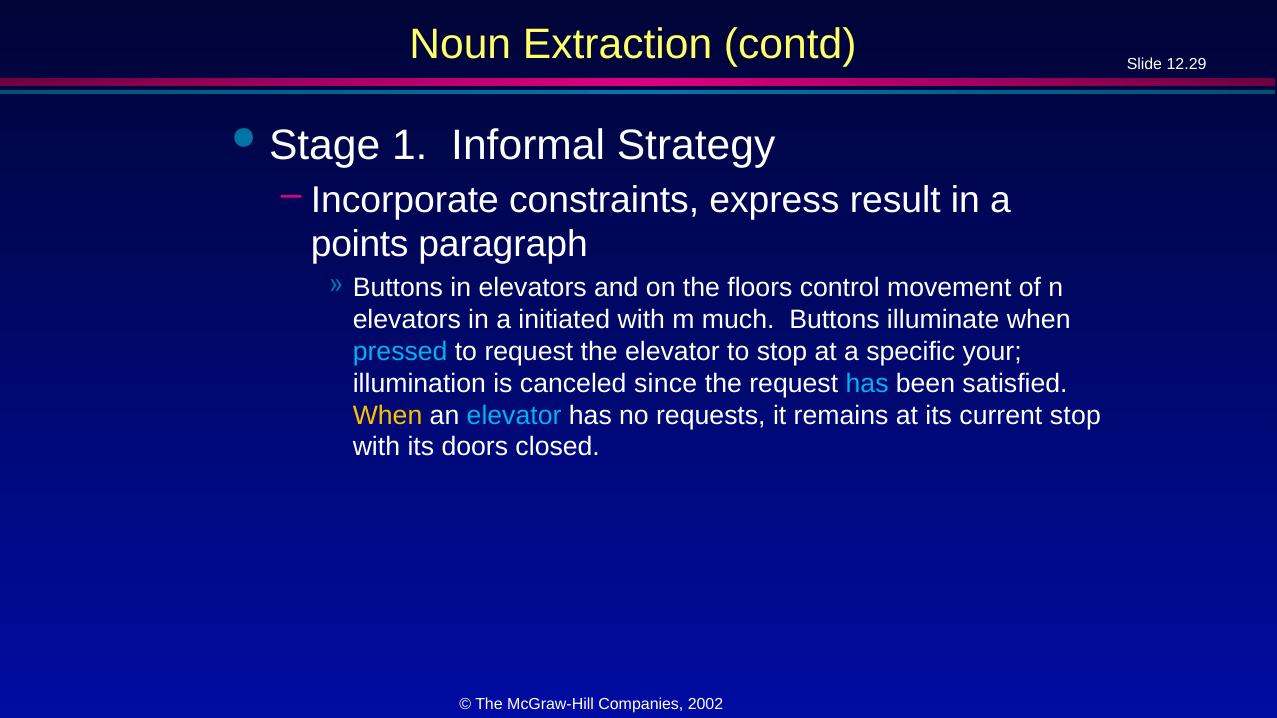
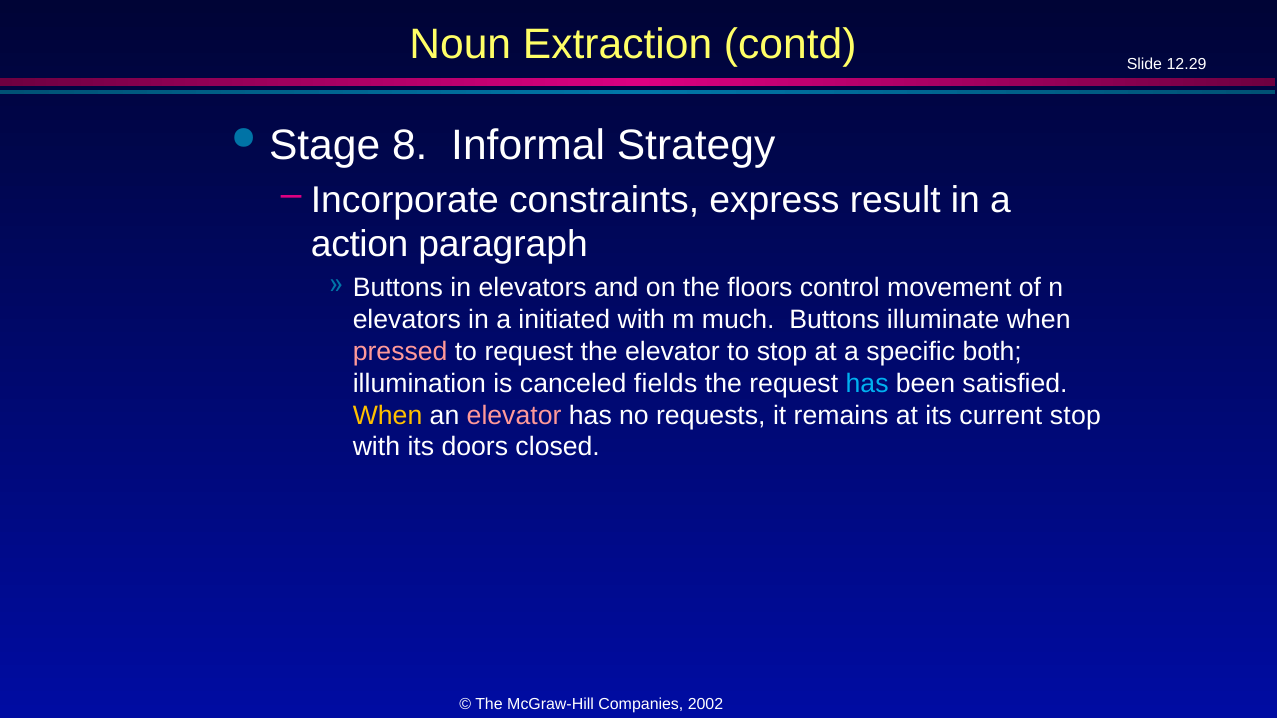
1: 1 -> 8 (410, 145)
points: points -> action (360, 245)
pressed colour: light blue -> pink (400, 352)
your: your -> both (992, 352)
since: since -> fields (666, 384)
elevator colour: light blue -> pink (514, 415)
